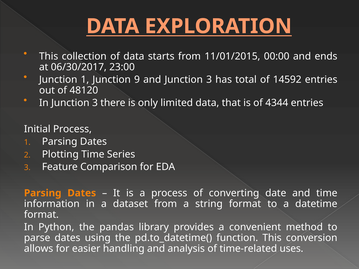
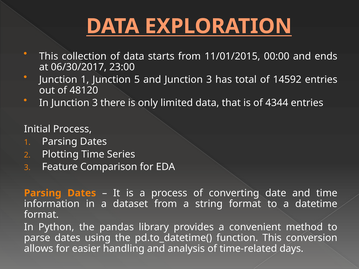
9: 9 -> 5 (137, 80)
uses: uses -> days (291, 249)
